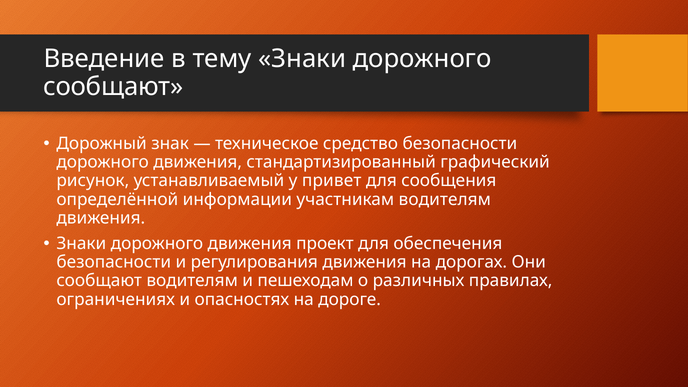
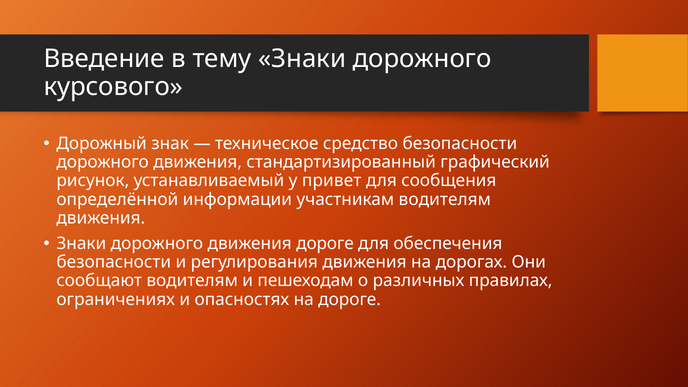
сообщают: сообщают -> курсового (113, 87)
движения проект: проект -> дороге (325, 244)
